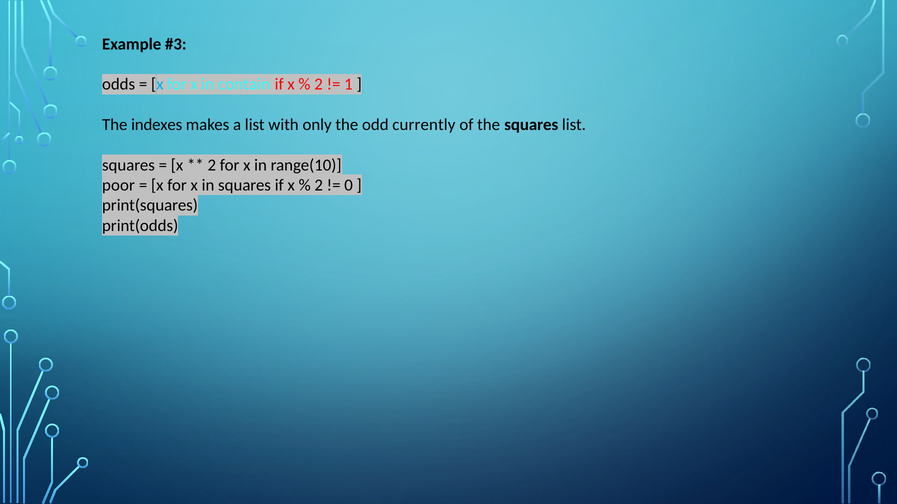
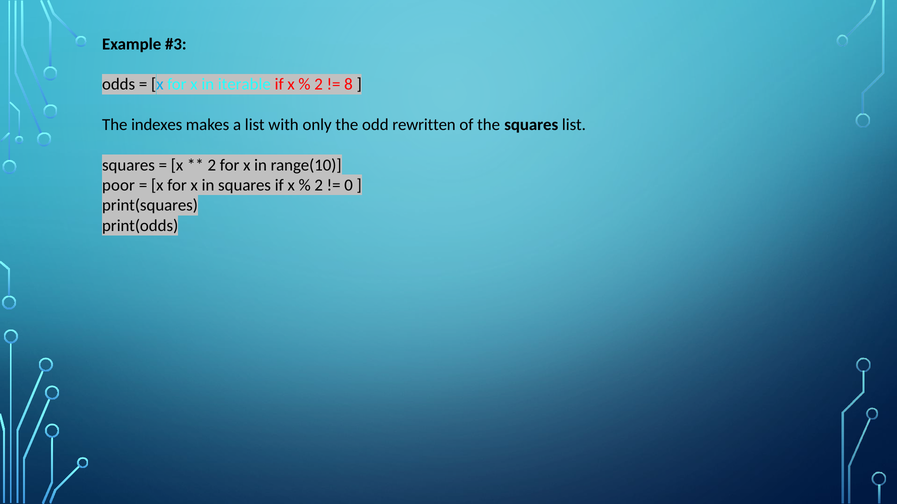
contain: contain -> iterable (244, 84)
1: 1 -> 8 (348, 84)
currently: currently -> rewritten (424, 125)
